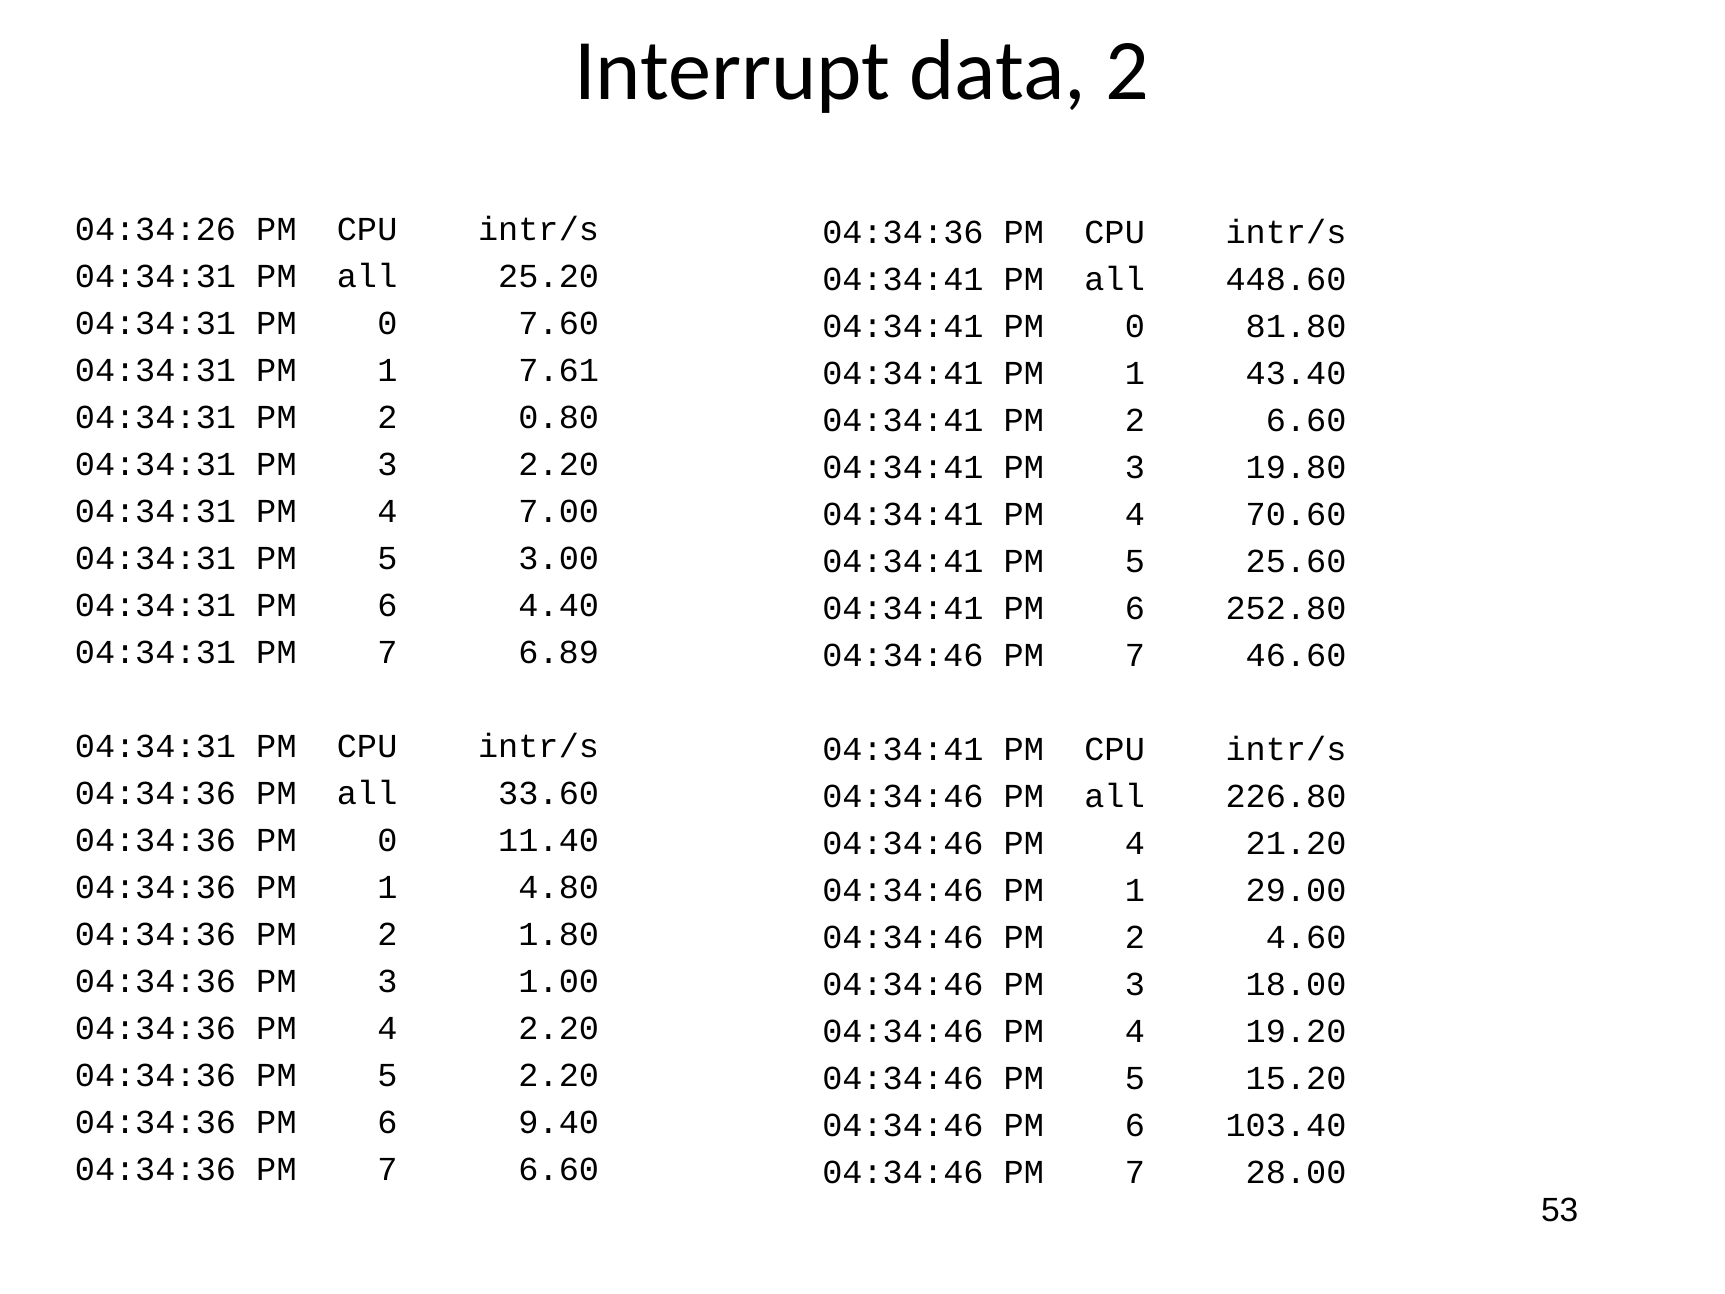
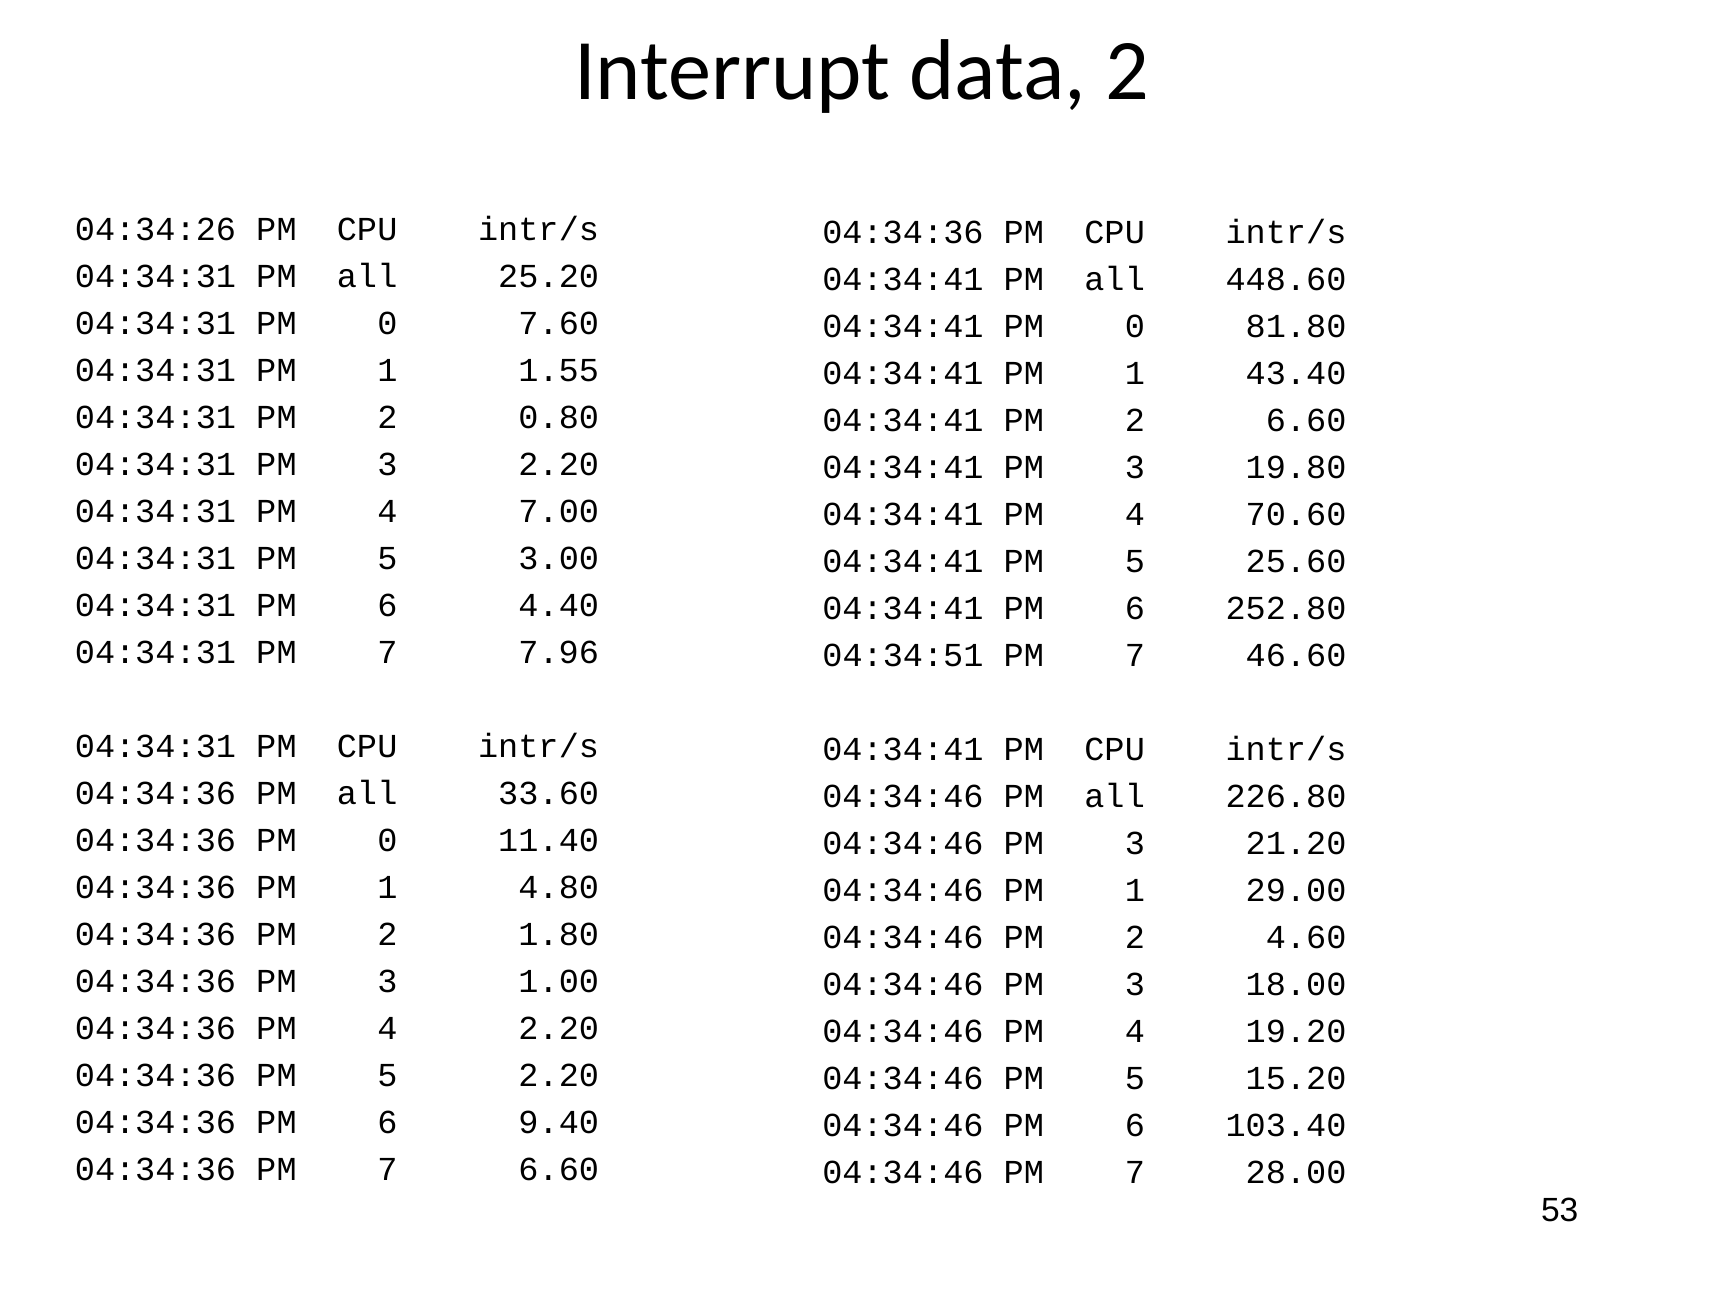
7.61: 7.61 -> 1.55 (559, 370)
6.89: 6.89 -> 7.96 (559, 652)
04:34:46: 04:34:46 -> 04:34:51 (903, 655)
4: 4 -> 3 (1135, 843)
